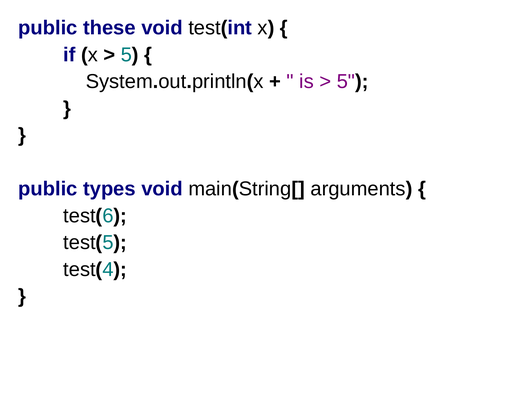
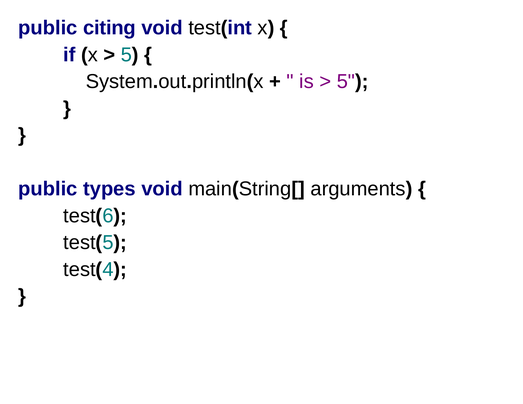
these: these -> citing (109, 28)
